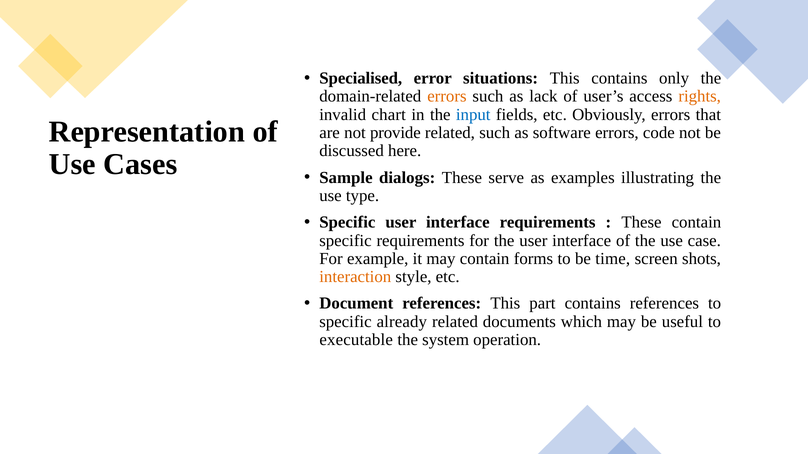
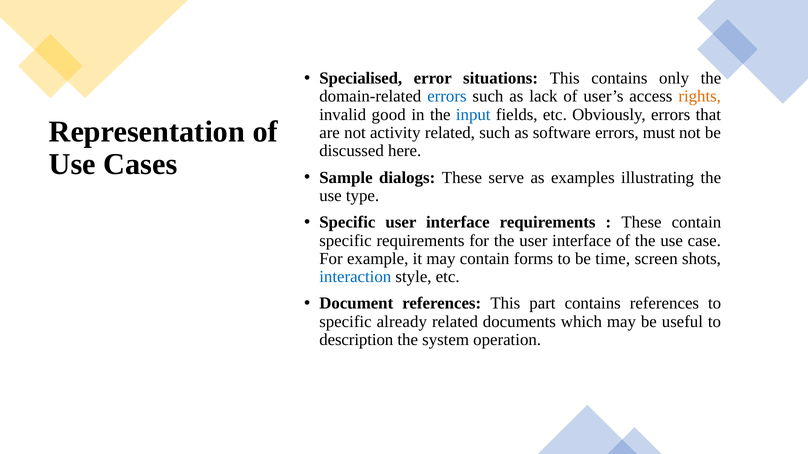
errors colour: orange -> blue (447, 96)
chart: chart -> good (389, 115)
provide: provide -> activity (395, 133)
code: code -> must (659, 133)
interaction colour: orange -> blue (355, 277)
executable: executable -> description (356, 340)
